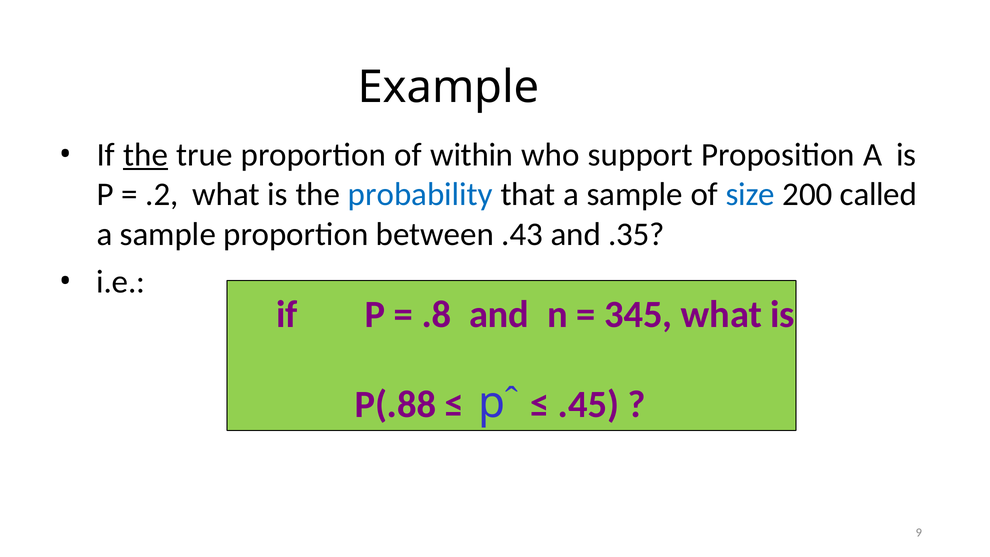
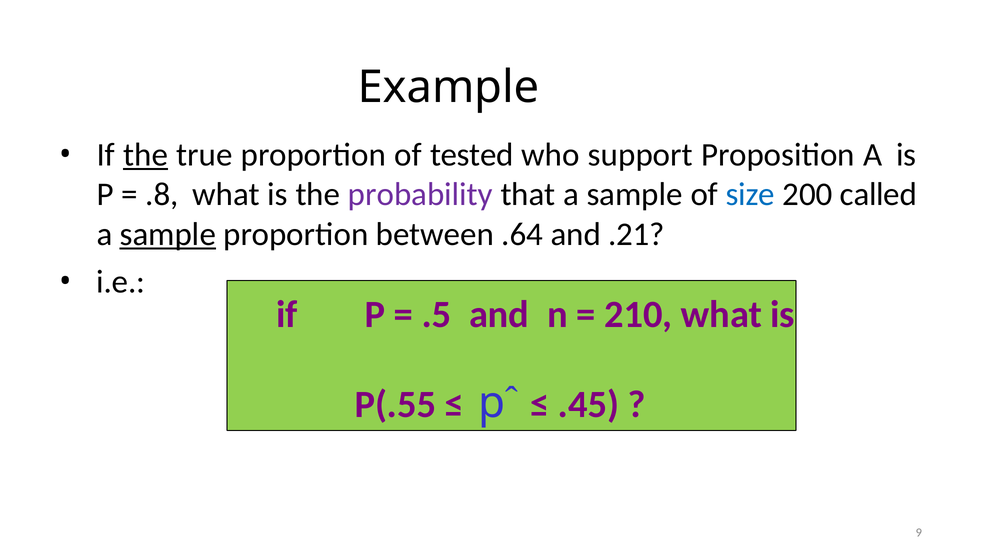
within: within -> tested (472, 155)
.2: .2 -> .8 (162, 195)
probability colour: blue -> purple (420, 195)
sample underline: none -> present (168, 234)
.43: .43 -> .64 (522, 234)
.35: .35 -> .21 (637, 234)
.8: .8 -> .5 (436, 314)
345: 345 -> 210 (638, 314)
P(.88: P(.88 -> P(.55 (395, 405)
